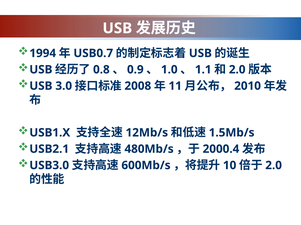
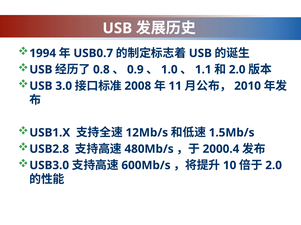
USB2.1: USB2.1 -> USB2.8 (49, 149)
